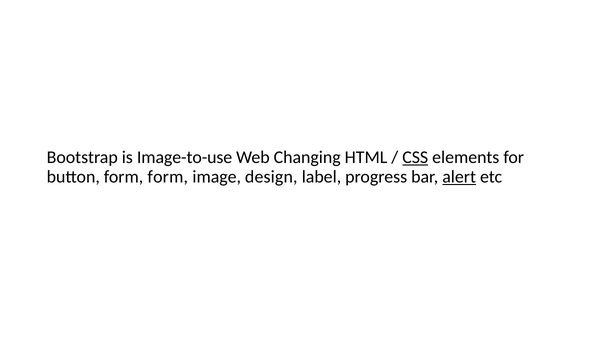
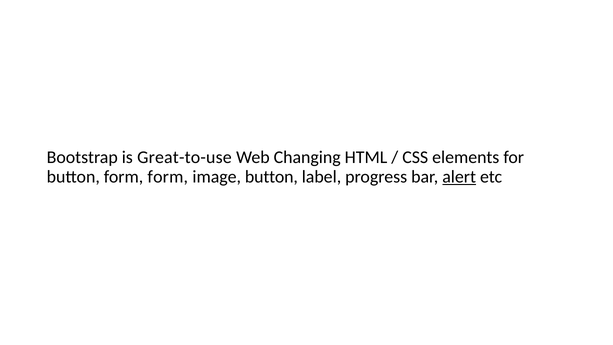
Image-to-use: Image-to-use -> Great-to-use (184, 157)
CSS underline: present -> none (415, 157)
image design: design -> button (271, 177)
